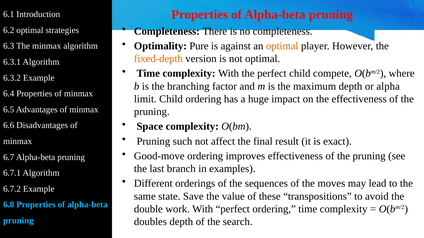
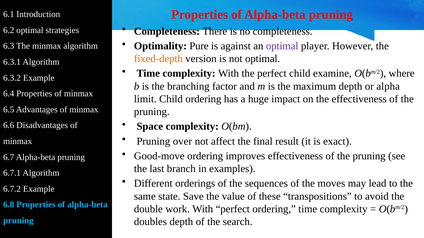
optimal colour: orange -> purple (282, 46)
compete: compete -> examine (332, 74)
such: such -> over (182, 141)
